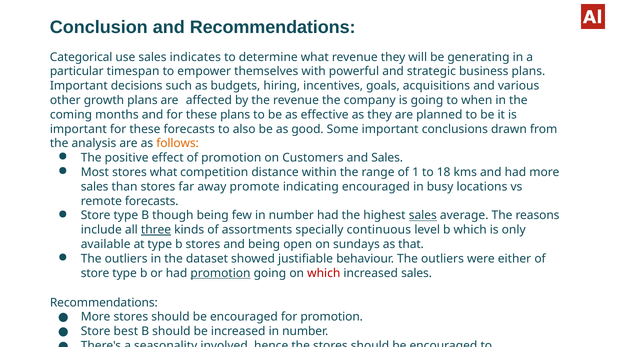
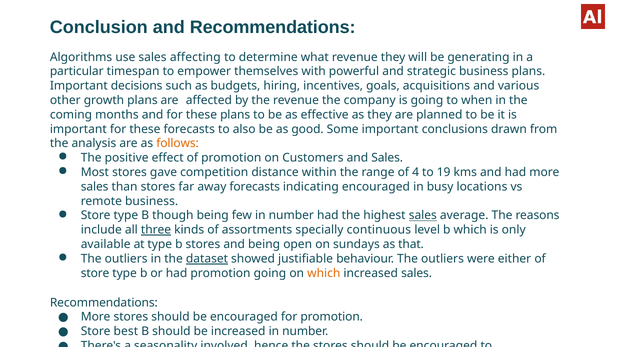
Categorical: Categorical -> Algorithms (81, 57)
indicates: indicates -> affecting (195, 57)
stores what: what -> gave (164, 173)
1: 1 -> 4 (416, 173)
18: 18 -> 19 (444, 173)
away promote: promote -> forecasts (255, 187)
remote forecasts: forecasts -> business (152, 202)
dataset underline: none -> present (207, 259)
promotion underline: present -> none (220, 274)
which colour: red -> orange (324, 274)
